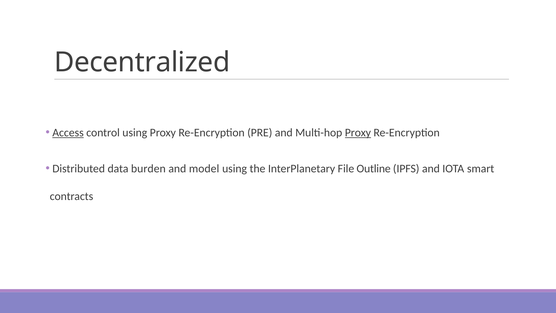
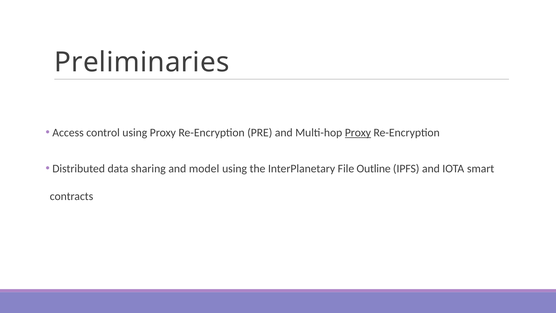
Decentralized: Decentralized -> Preliminaries (142, 62)
Access underline: present -> none (68, 132)
burden: burden -> sharing (148, 168)
